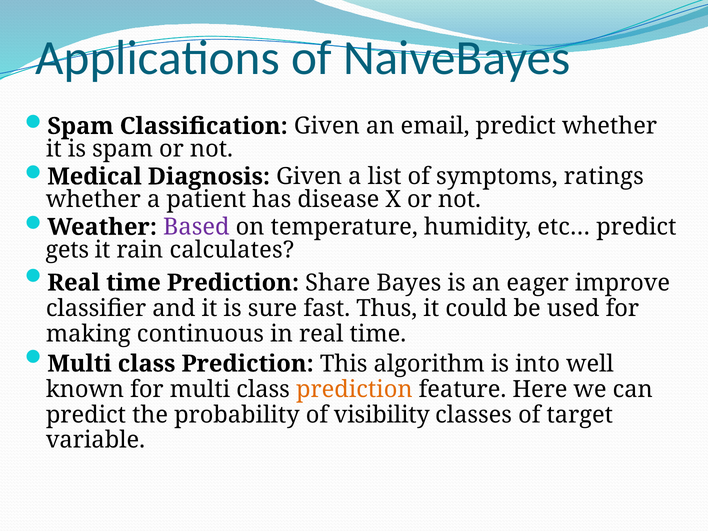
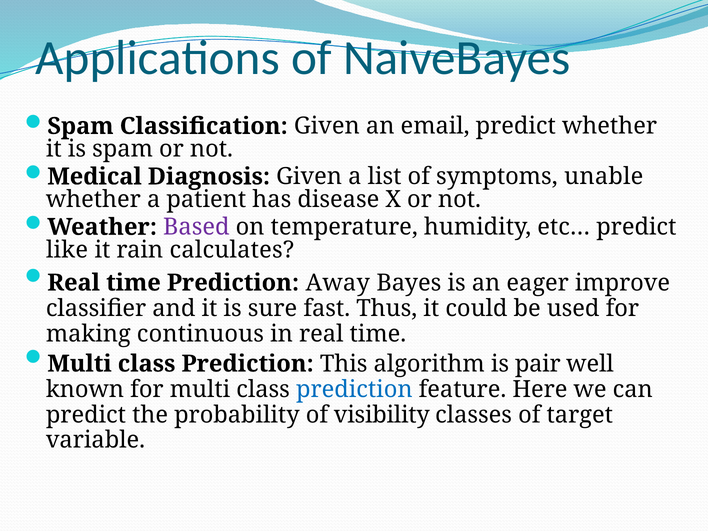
ratings: ratings -> unable (604, 177)
gets: gets -> like (67, 250)
Share: Share -> Away (338, 283)
into: into -> pair (538, 364)
prediction colour: orange -> blue (354, 389)
